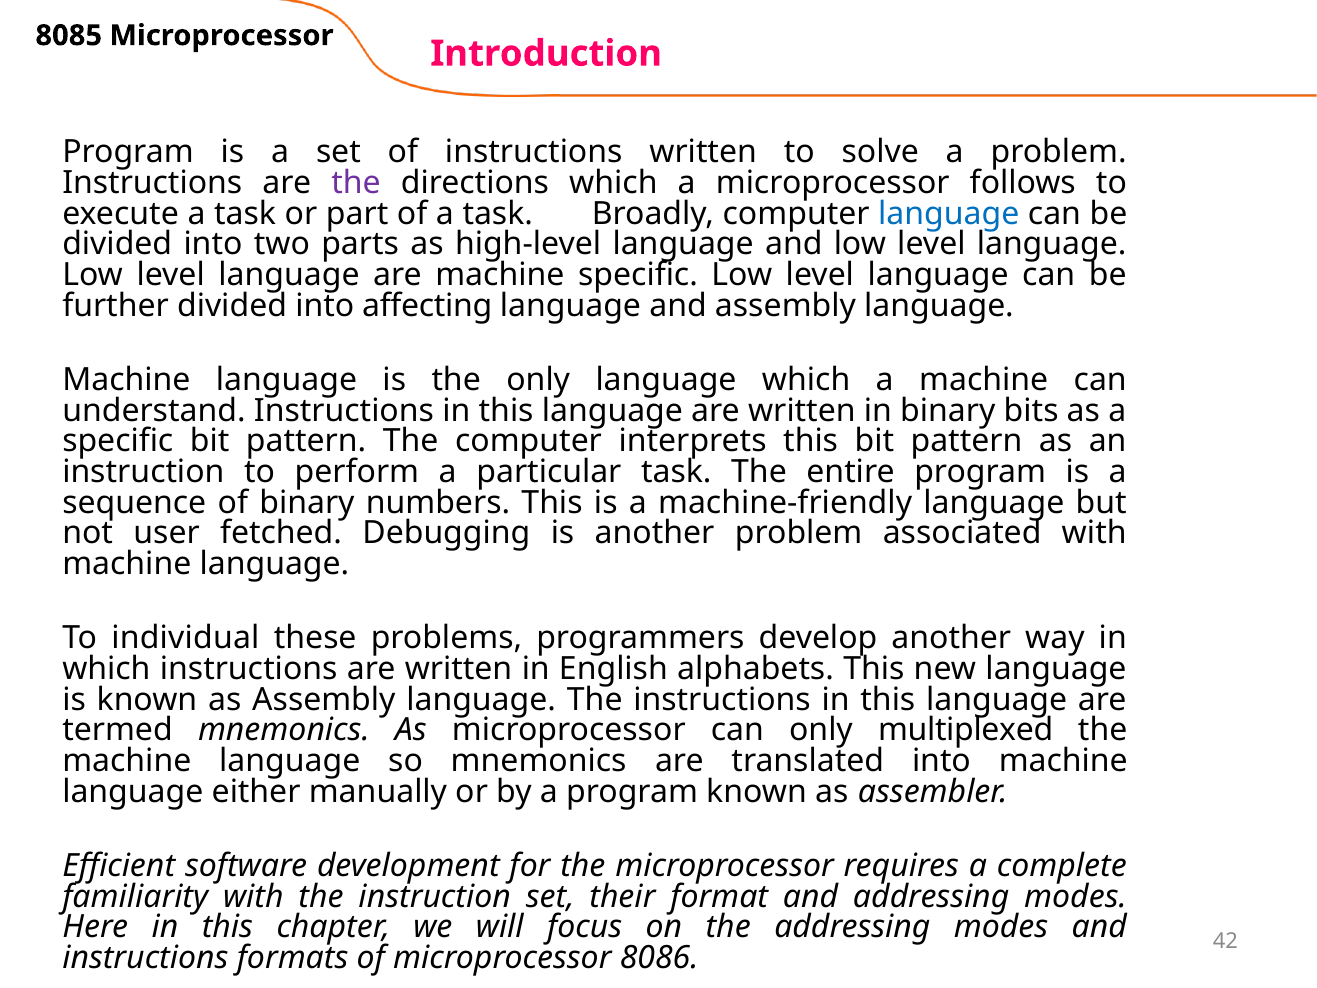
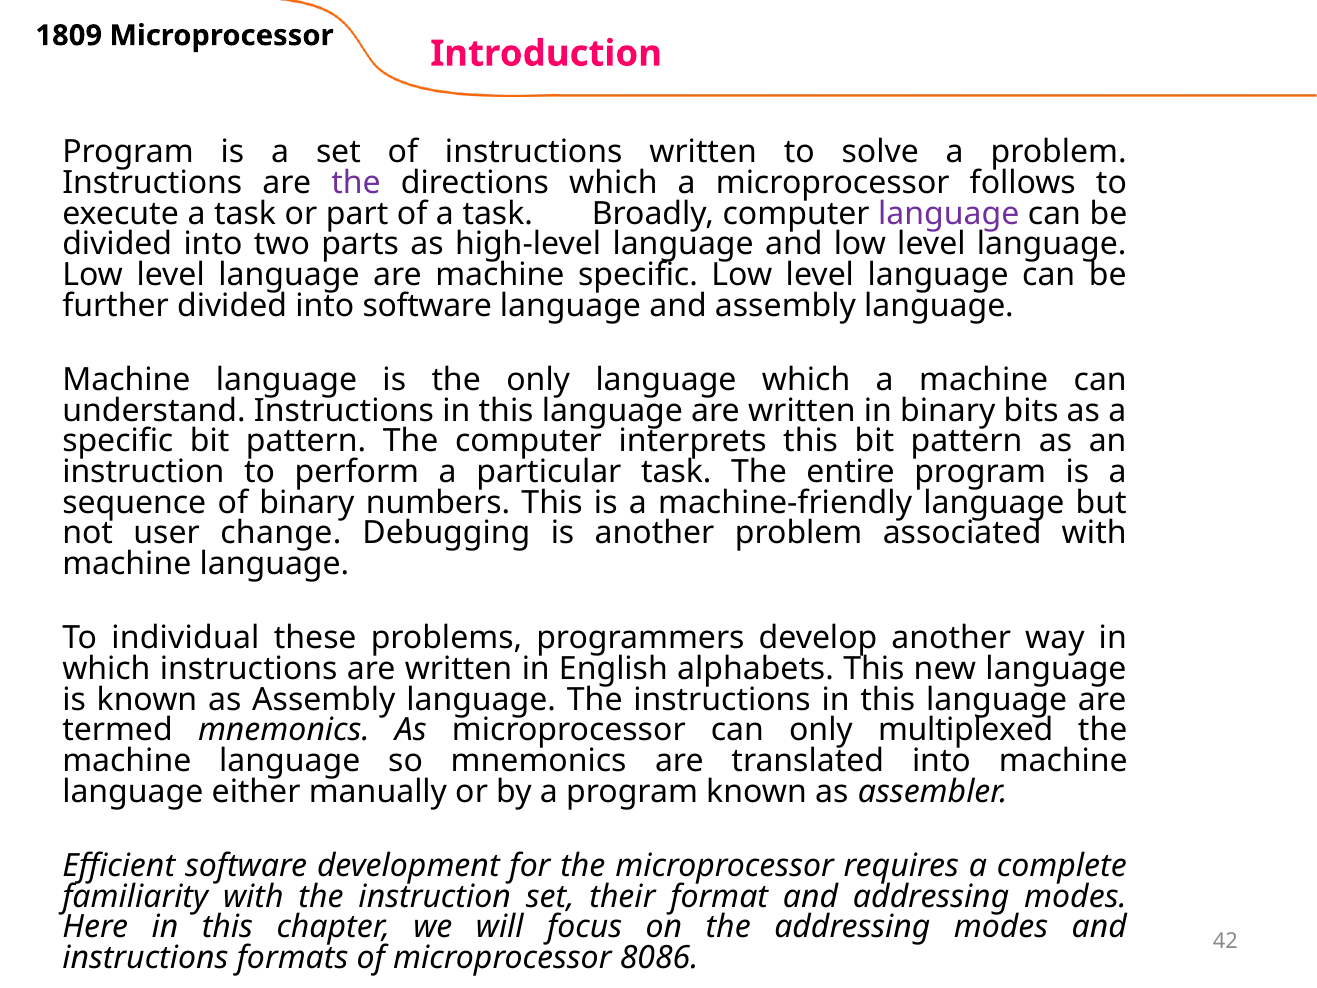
8085: 8085 -> 1809 (69, 36)
language colour: blue -> purple (949, 214)
into affecting: affecting -> software (427, 306)
fetched: fetched -> change (281, 533)
